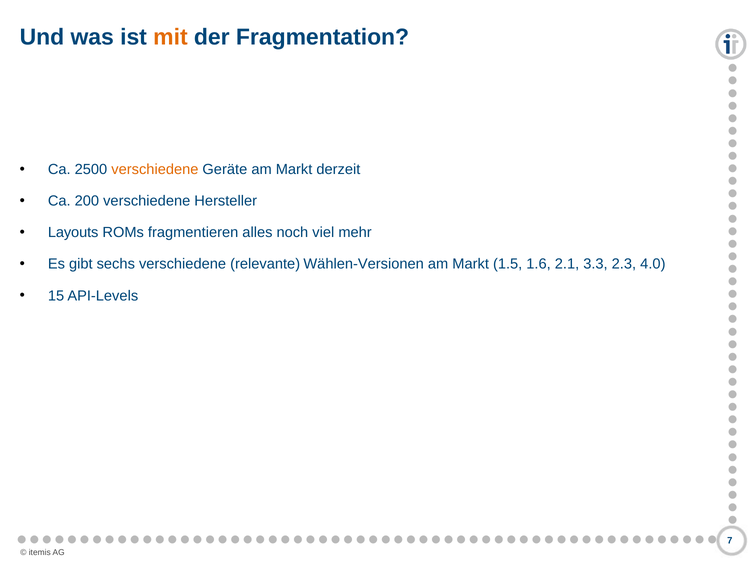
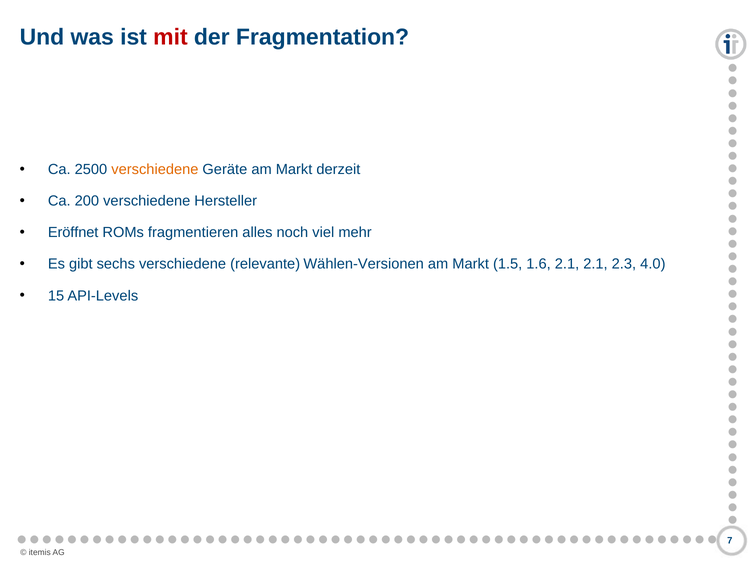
mit colour: orange -> red (170, 37)
Layouts: Layouts -> Eröffnet (73, 233)
2.1 3.3: 3.3 -> 2.1 (595, 264)
